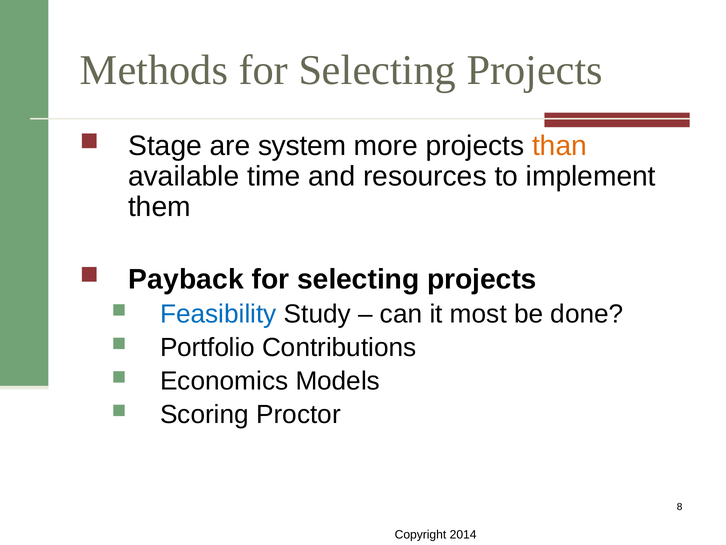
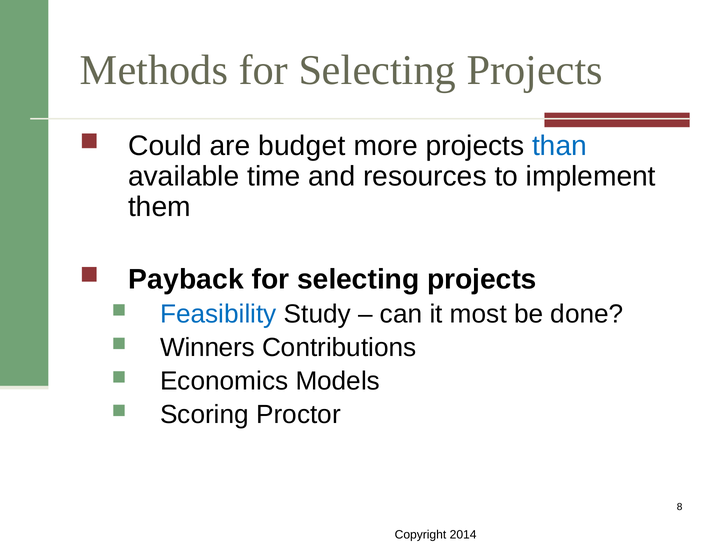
Stage: Stage -> Could (165, 146)
system: system -> budget (302, 146)
than colour: orange -> blue (559, 146)
Portfolio: Portfolio -> Winners (207, 347)
